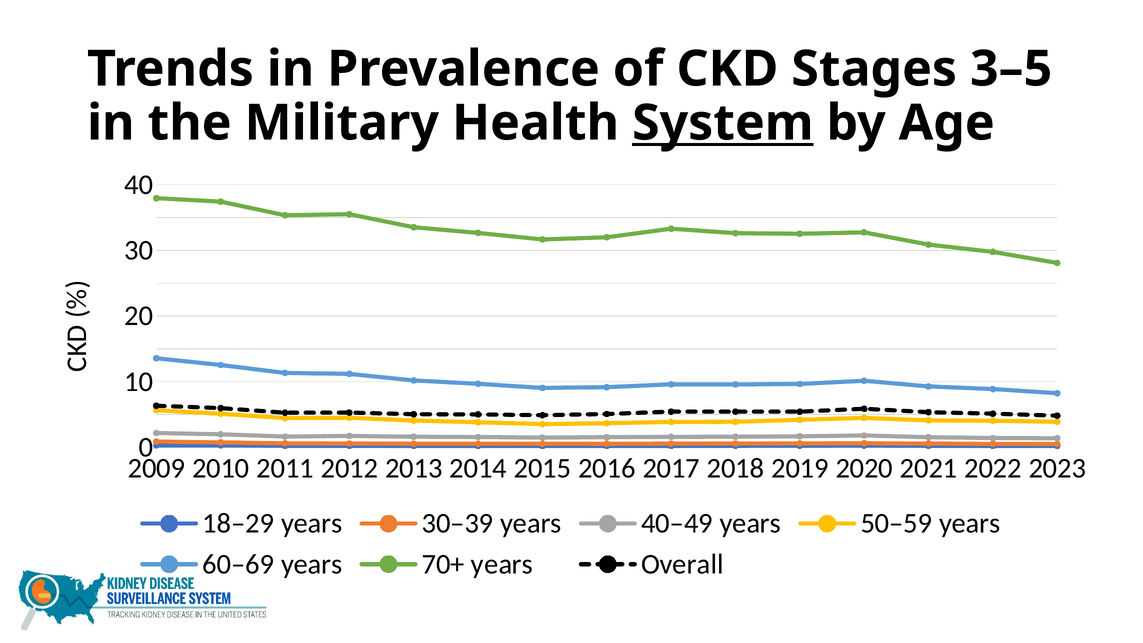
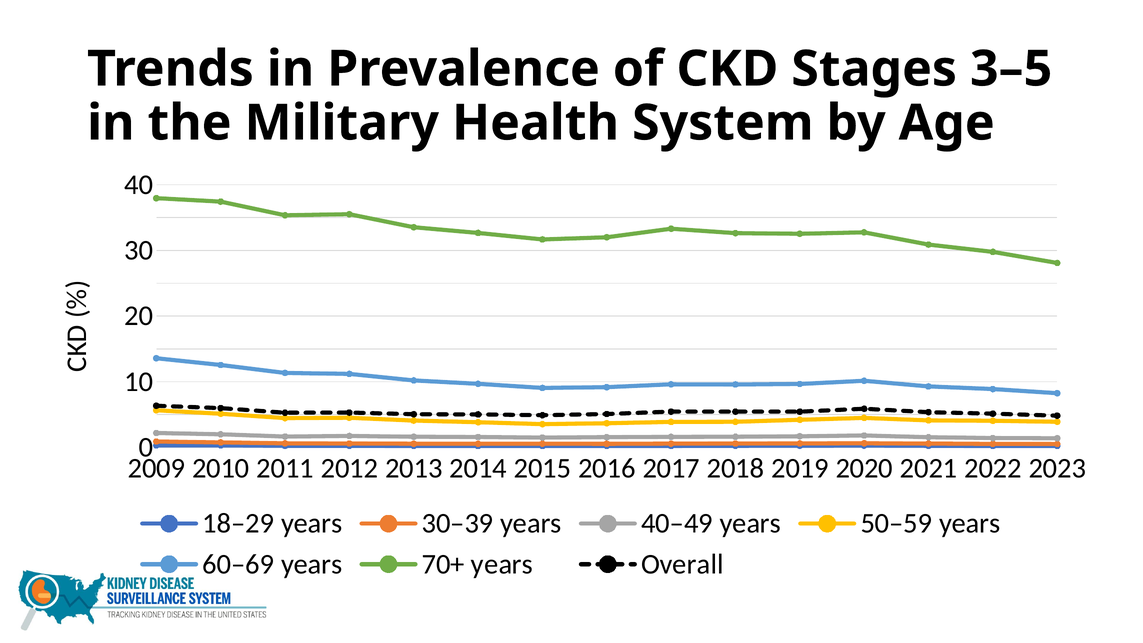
System underline: present -> none (723, 123)
